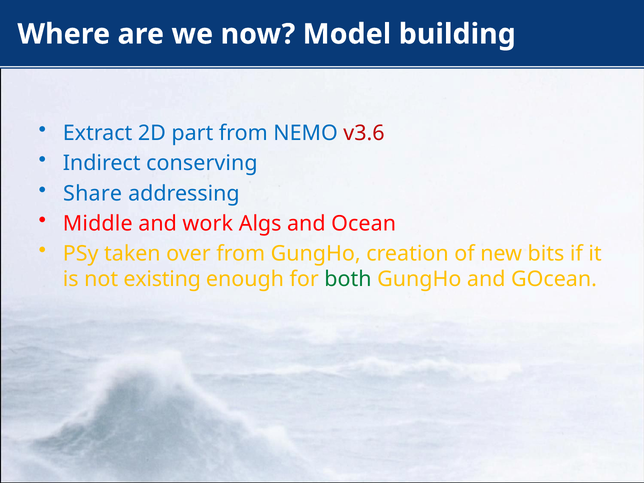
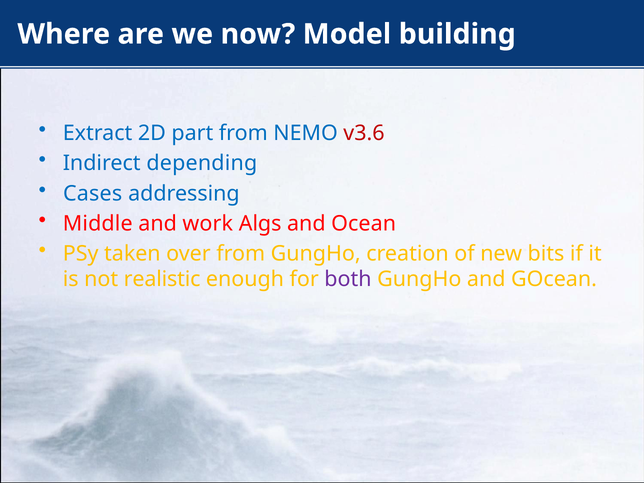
conserving: conserving -> depending (202, 163)
Share: Share -> Cases (93, 193)
existing: existing -> realistic (162, 279)
both colour: green -> purple (348, 279)
